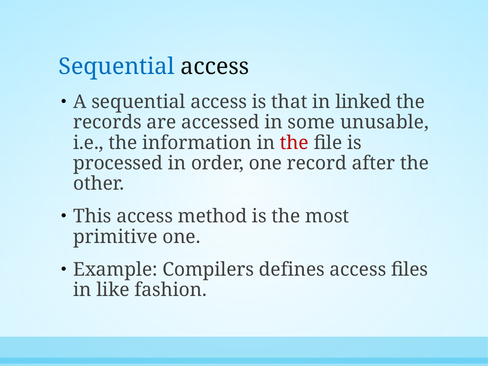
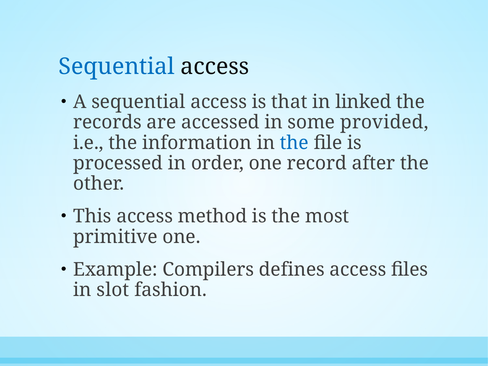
unusable: unusable -> provided (384, 122)
the colour: red -> blue (294, 143)
like: like -> slot (113, 290)
